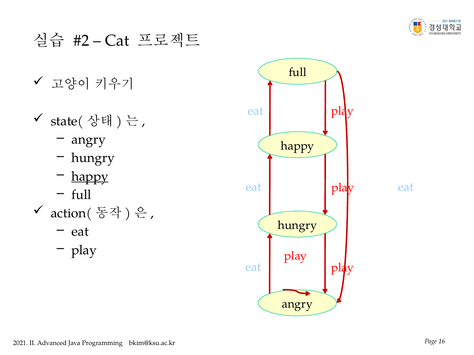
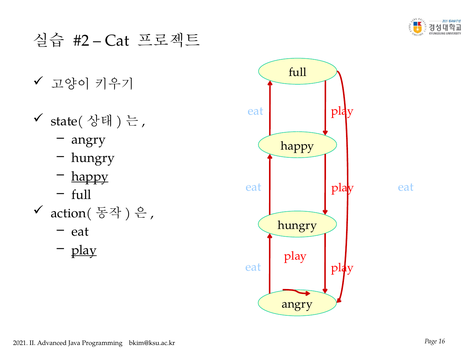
play underline: none -> present (84, 250)
